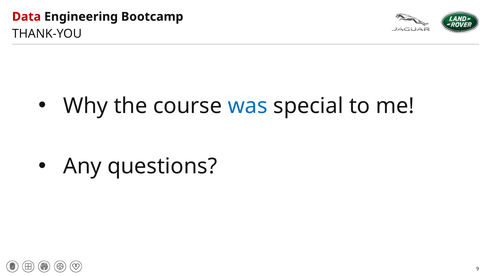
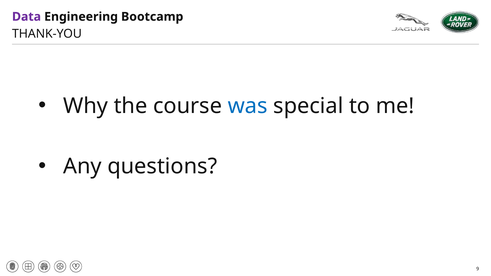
Data colour: red -> purple (27, 17)
